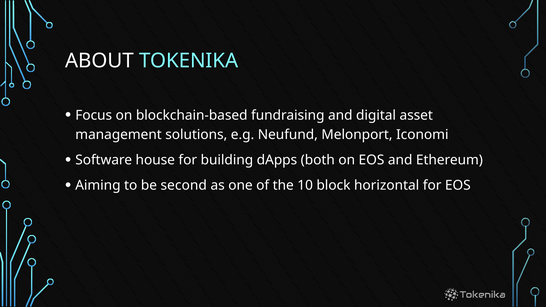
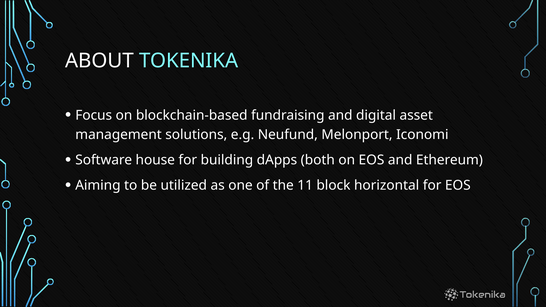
second: second -> utilized (184, 186)
10: 10 -> 11 (305, 186)
